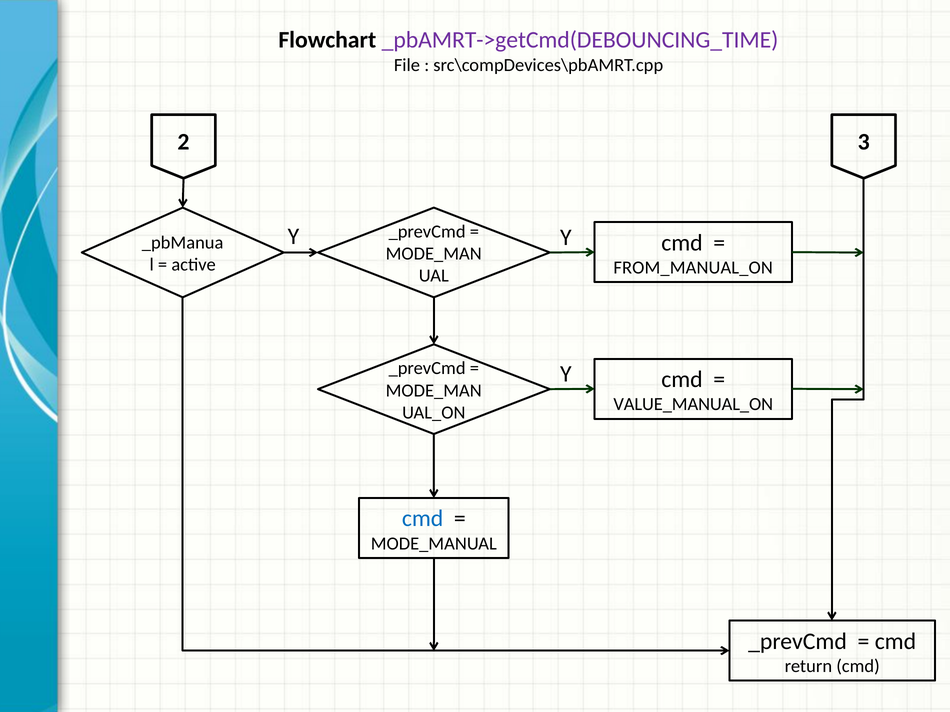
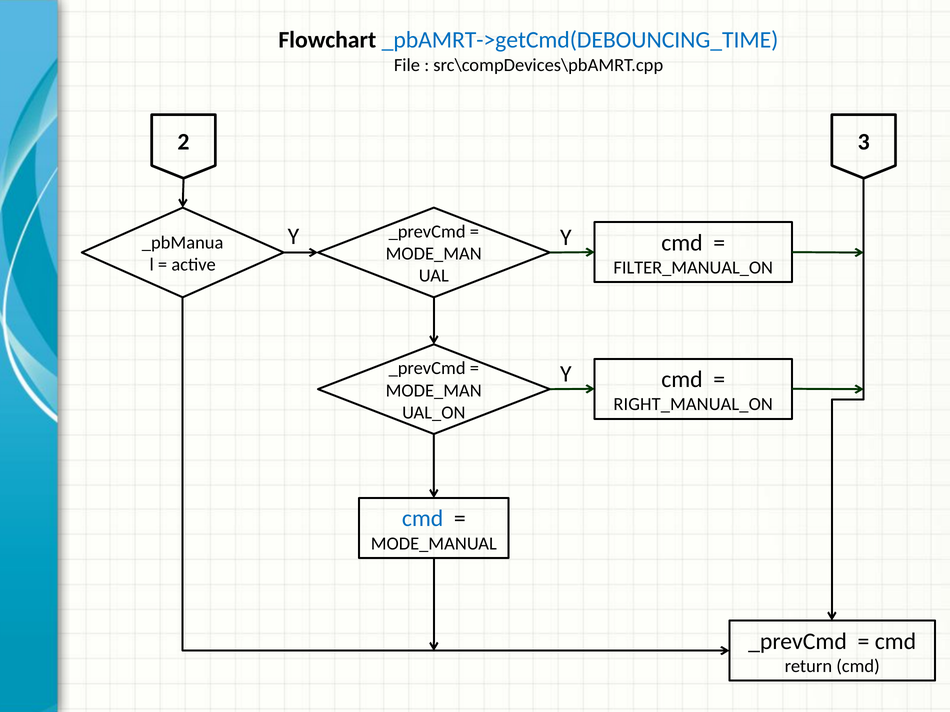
_pbAMRT->getCmd(DEBOUNCING_TIME colour: purple -> blue (580, 40)
FROM_MANUAL_ON: FROM_MANUAL_ON -> FILTER_MANUAL_ON (693, 268)
VALUE_MANUAL_ON: VALUE_MANUAL_ON -> RIGHT_MANUAL_ON (693, 405)
